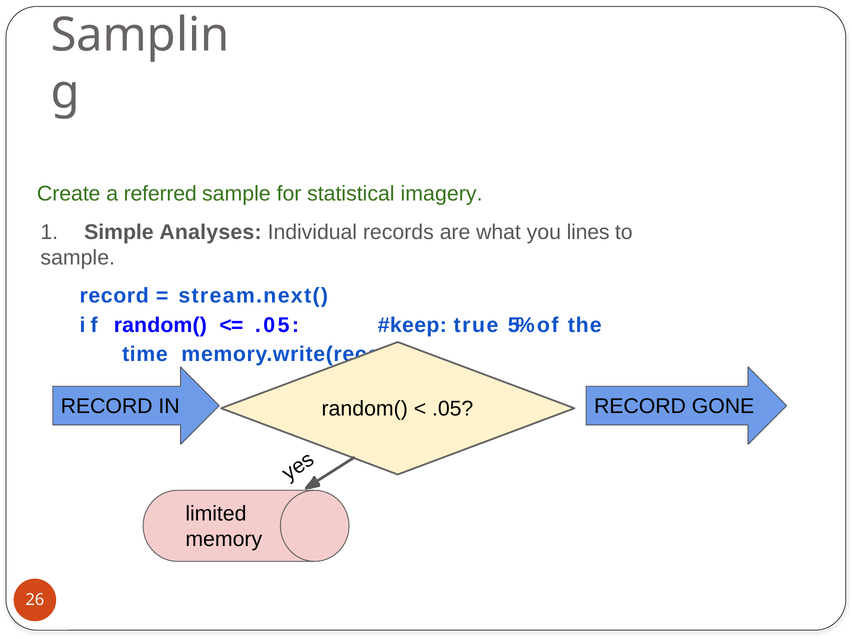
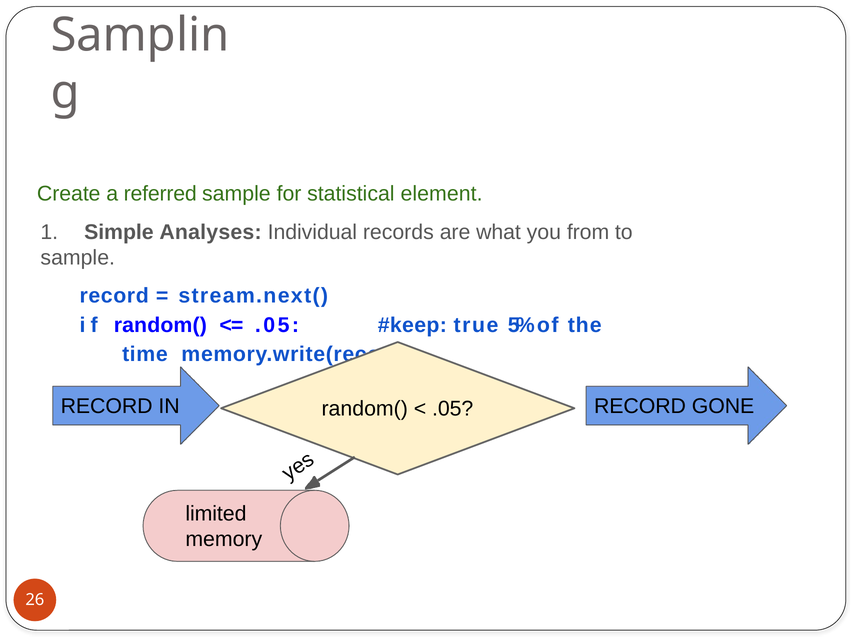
imagery: imagery -> element (442, 194)
lines: lines -> from (588, 232)
